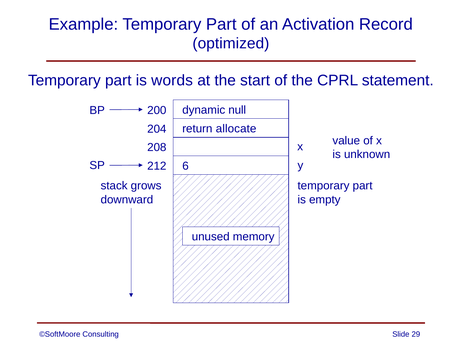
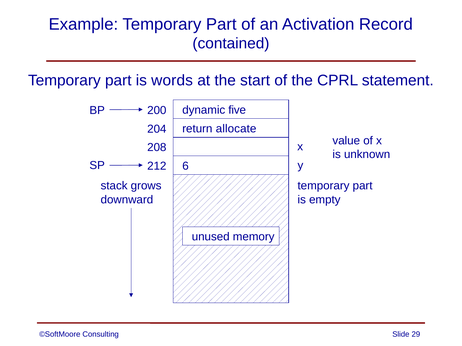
optimized: optimized -> contained (231, 43)
null: null -> five (237, 110)
